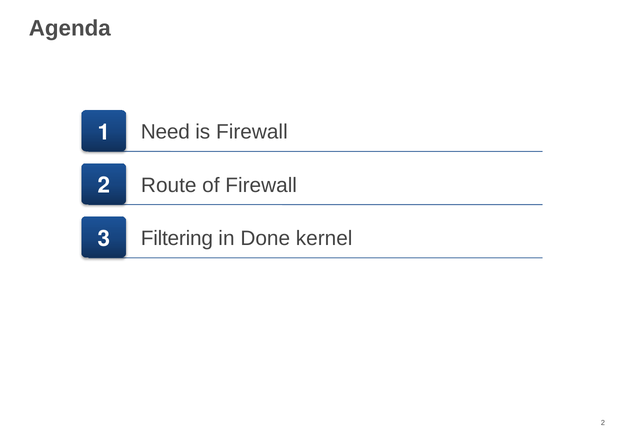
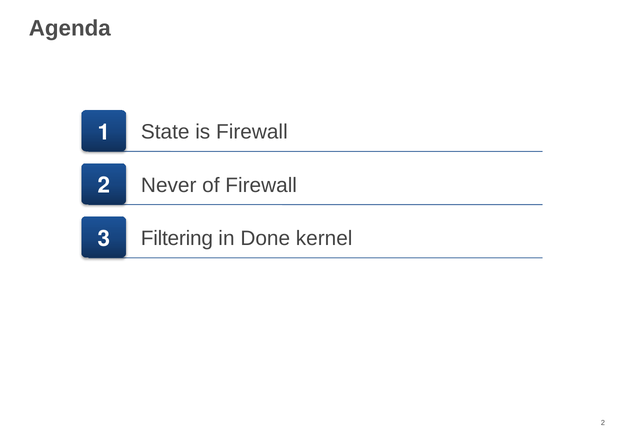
Need: Need -> State (165, 132)
Route: Route -> Never (169, 185)
